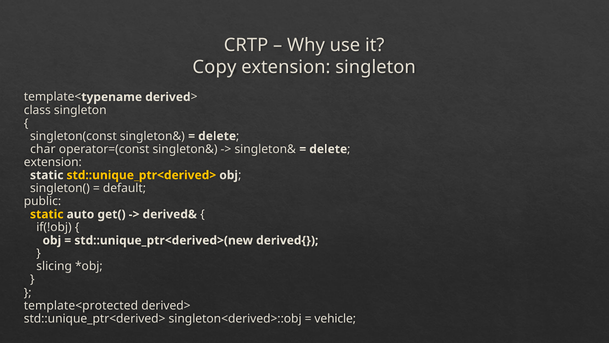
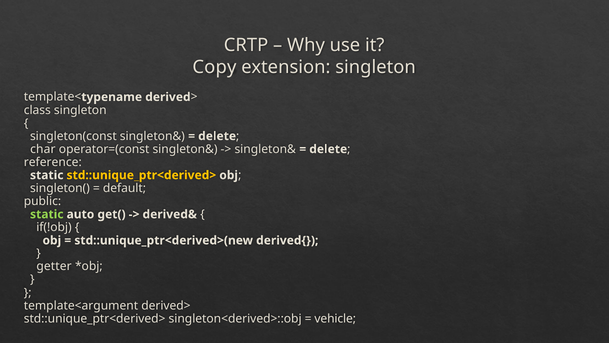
extension: extension -> reference (53, 162)
static colour: yellow -> light green (47, 214)
slicing: slicing -> getter (54, 266)
template<protected: template<protected -> template<argument (81, 305)
